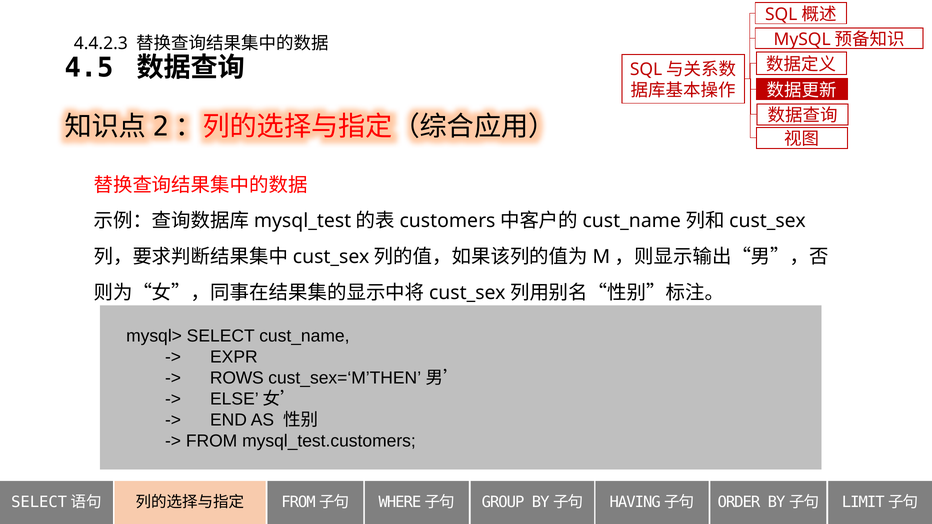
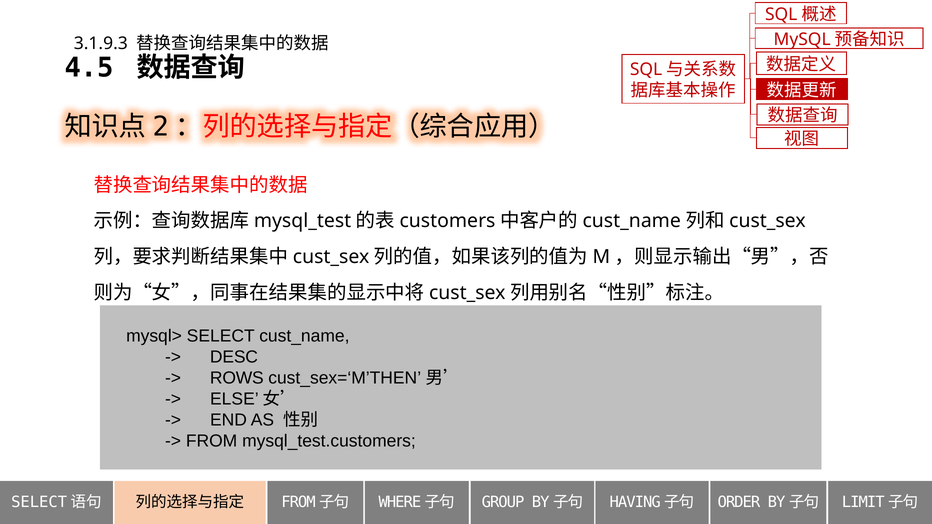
4.4.2.3: 4.4.2.3 -> 3.1.9.3 (101, 43)
EXPR: EXPR -> DESC (234, 357)
